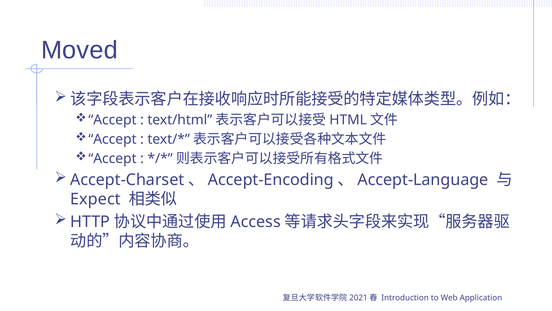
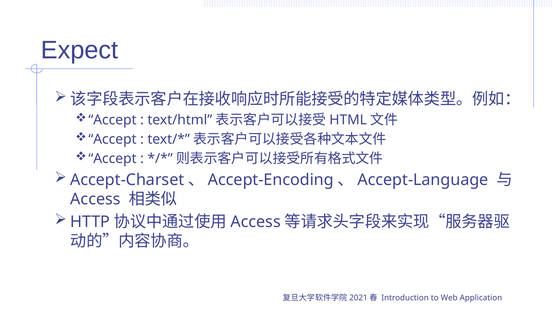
Moved: Moved -> Expect (80, 50)
Expect: Expect -> Access (95, 199)
